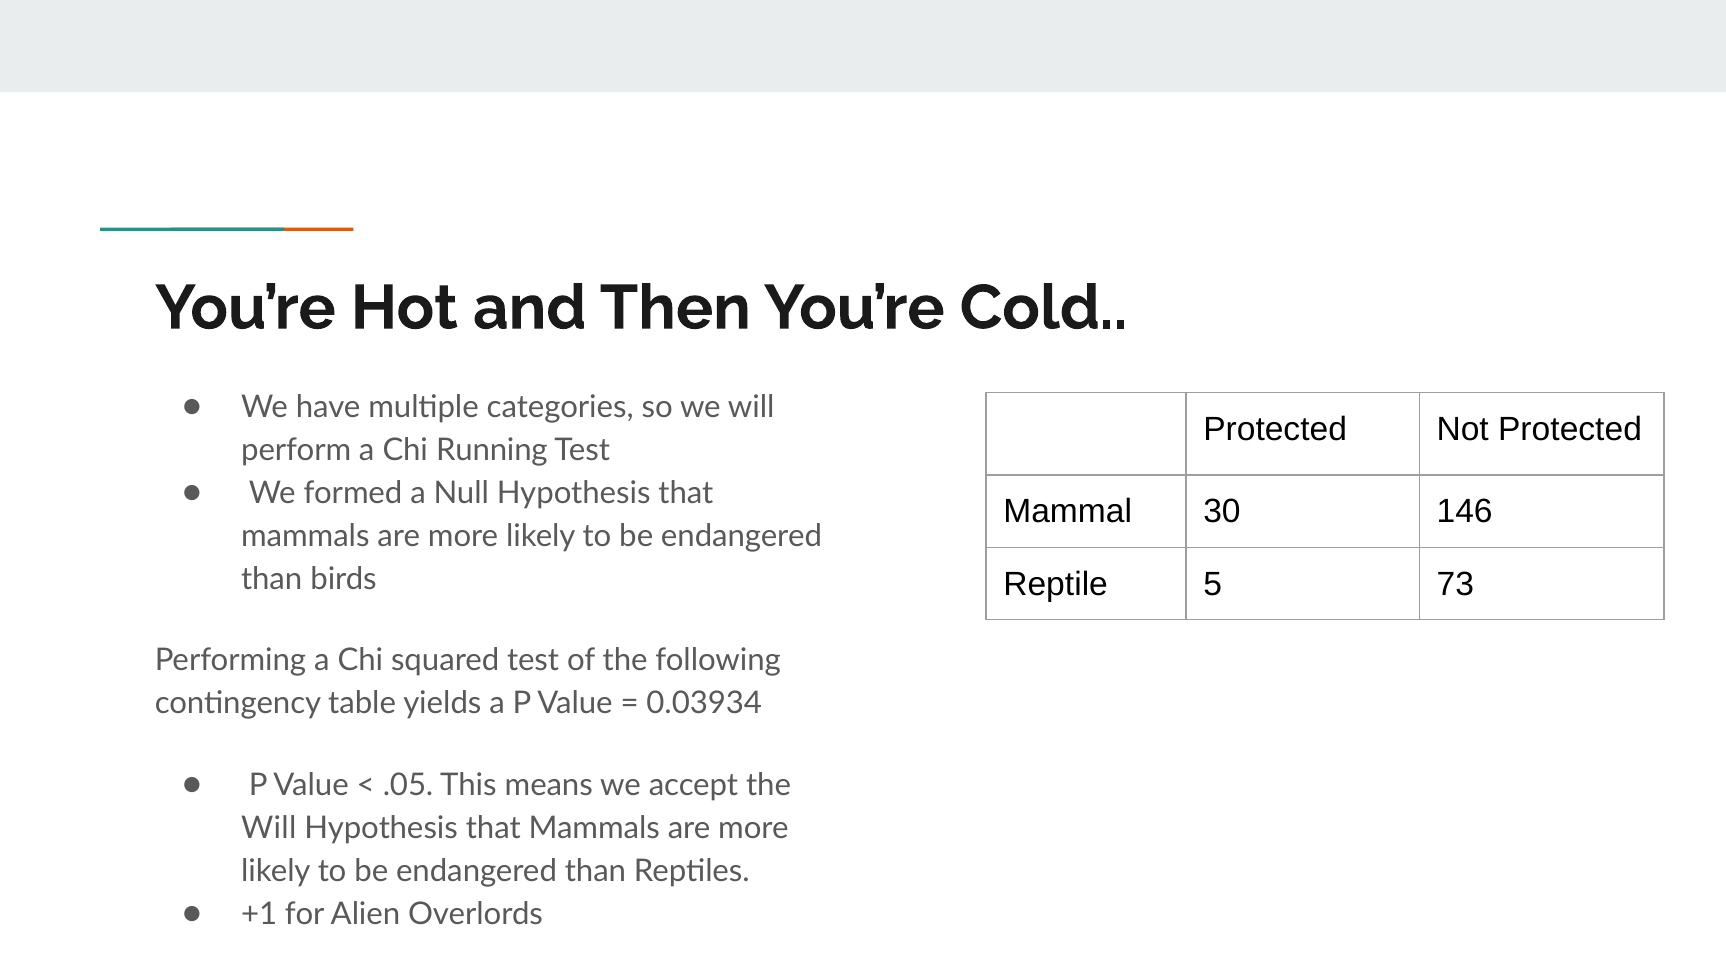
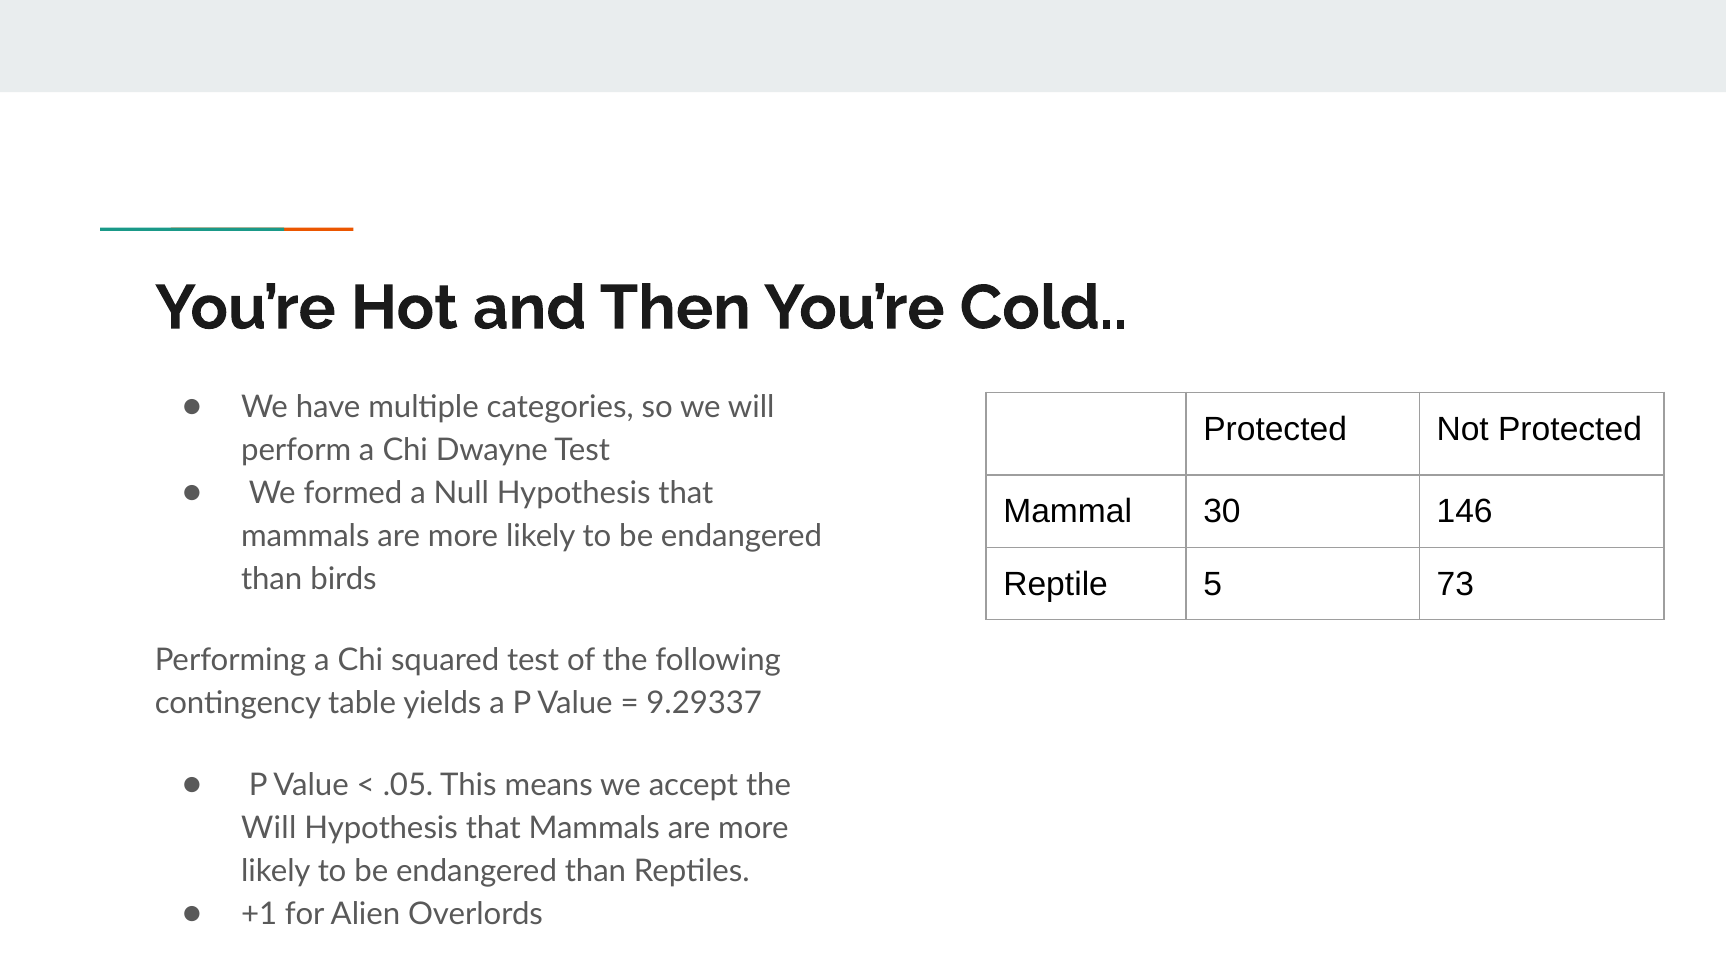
Running: Running -> Dwayne (492, 450)
0.03934: 0.03934 -> 9.29337 (704, 703)
